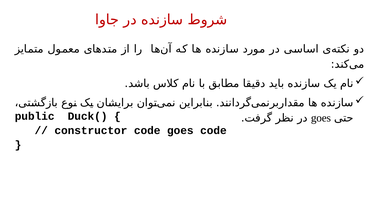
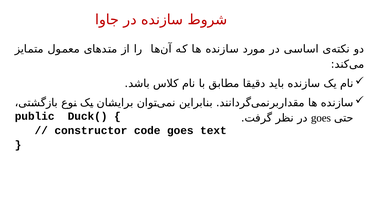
goes code: code -> text (213, 131)
